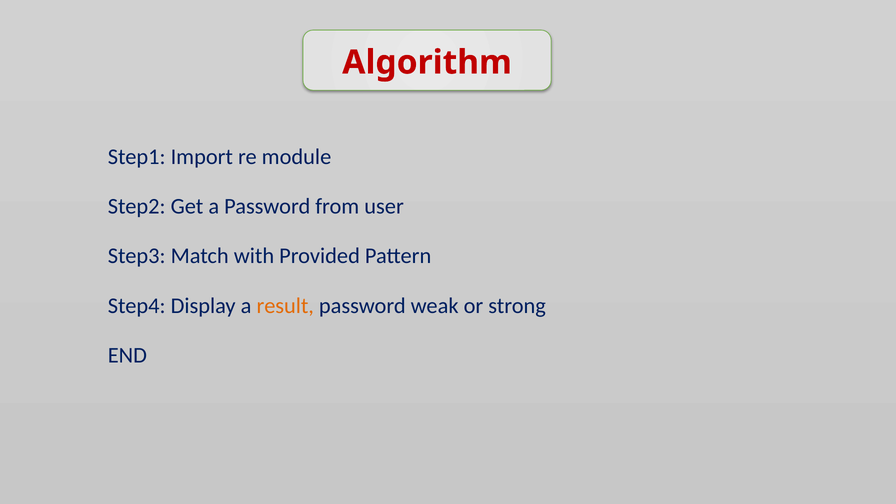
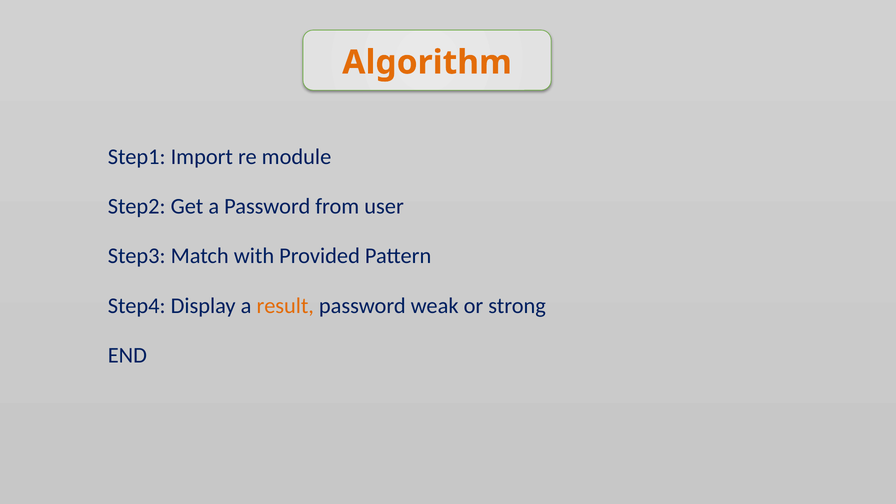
Algorithm colour: red -> orange (427, 62)
